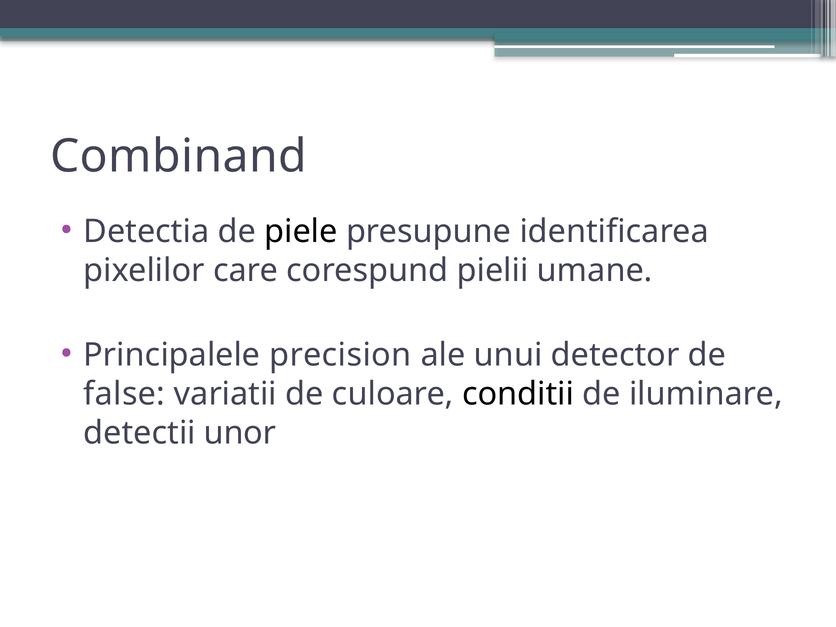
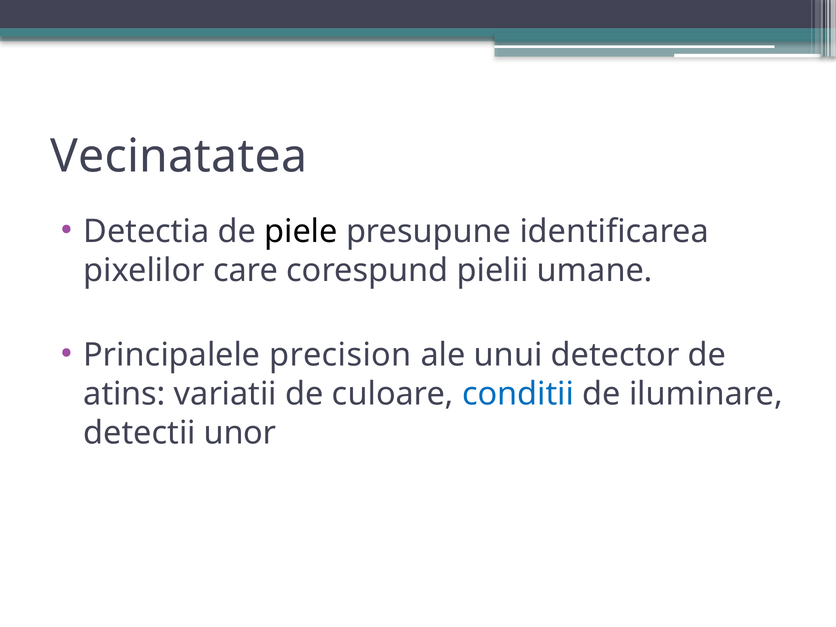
Combinand: Combinand -> Vecinatatea (179, 156)
false: false -> atins (125, 394)
conditii colour: black -> blue (518, 394)
